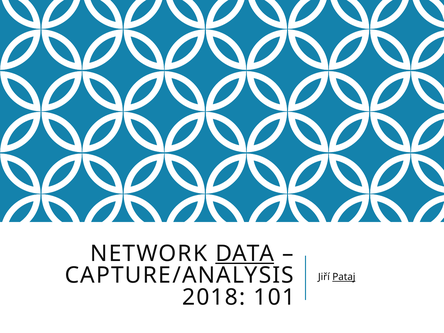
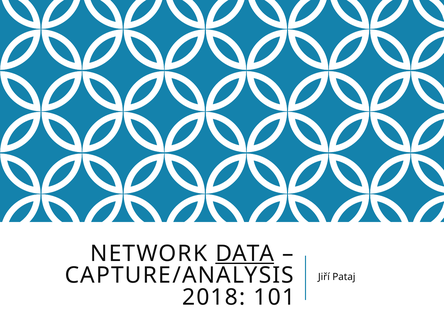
Pataj underline: present -> none (344, 277)
